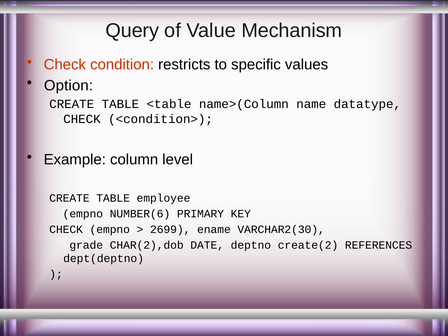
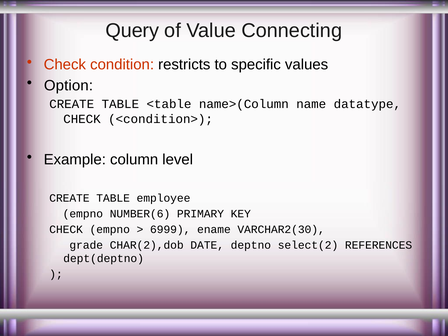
Mechanism: Mechanism -> Connecting (292, 31)
2699: 2699 -> 6999 (170, 229)
create(2: create(2 -> select(2 (308, 245)
